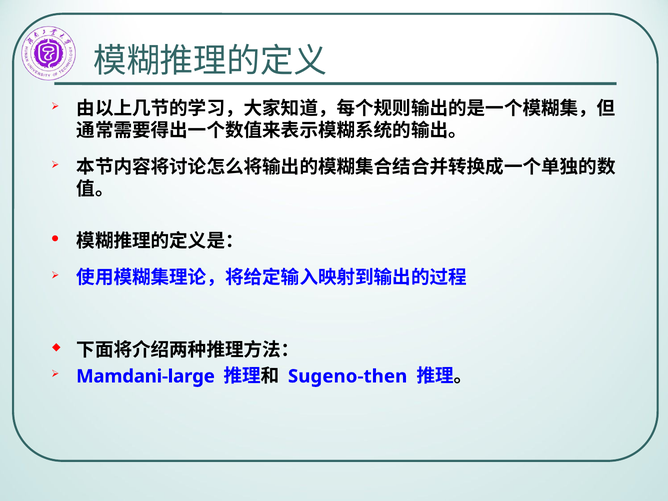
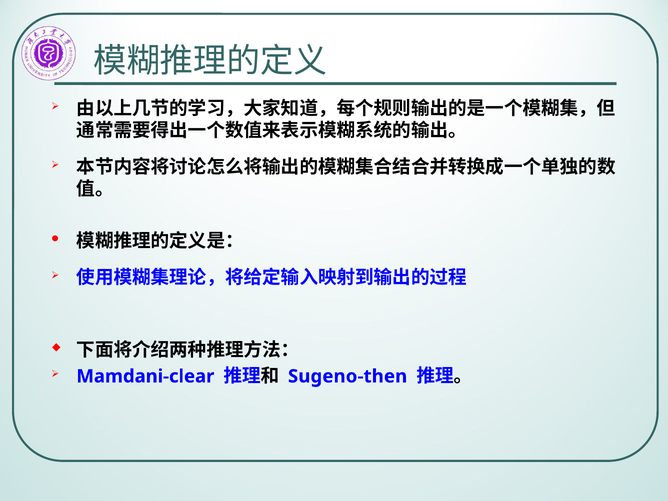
Mamdani-large: Mamdani-large -> Mamdani-clear (145, 376)
